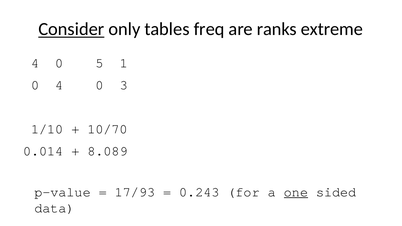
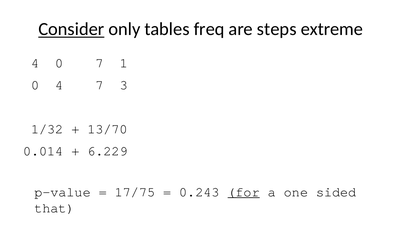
ranks: ranks -> steps (277, 29)
0 5: 5 -> 7 (100, 63)
0 4 0: 0 -> 7 (100, 85)
1/10: 1/10 -> 1/32 (47, 129)
10/70: 10/70 -> 13/70 (108, 129)
8.089: 8.089 -> 6.229 (108, 151)
17/93: 17/93 -> 17/75 (135, 192)
for underline: none -> present (244, 192)
one underline: present -> none (296, 192)
data: data -> that (55, 208)
